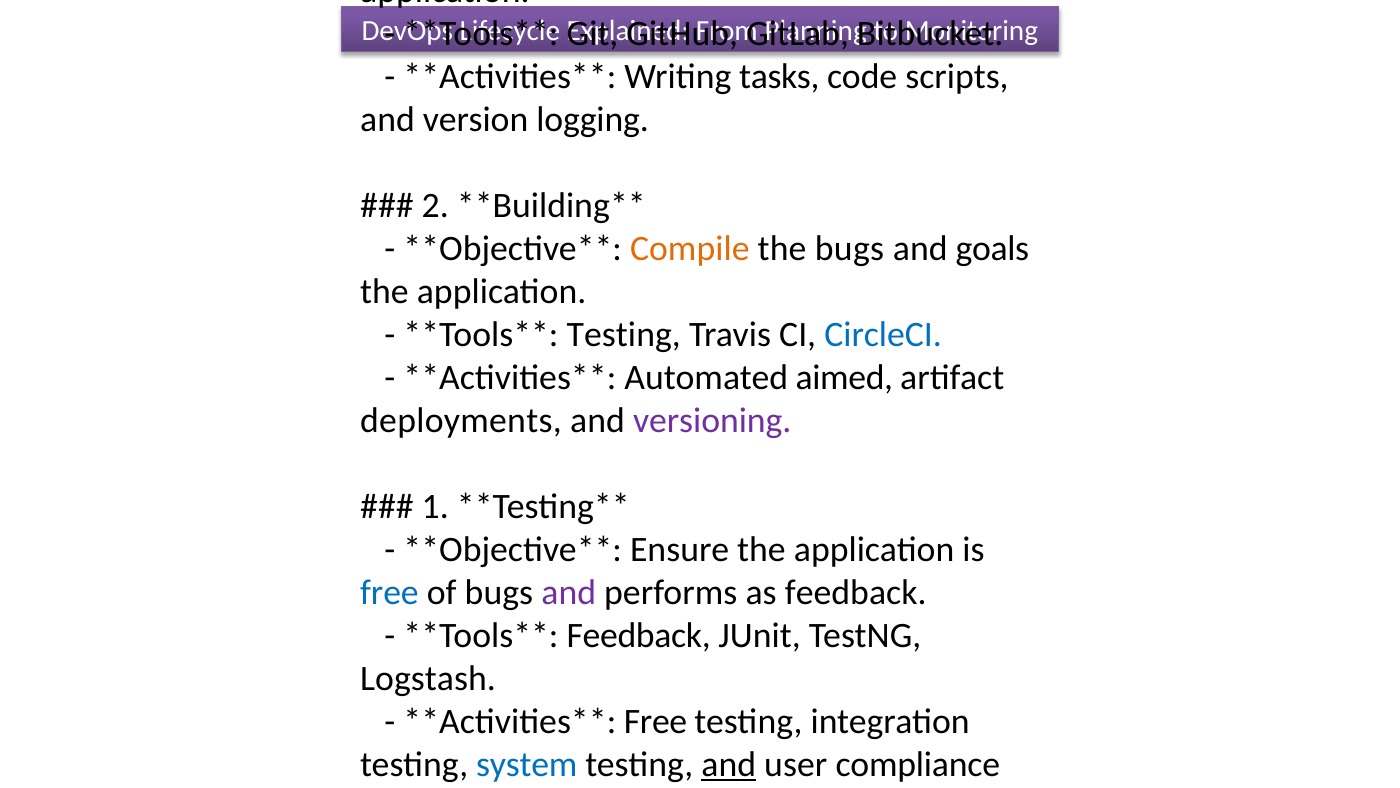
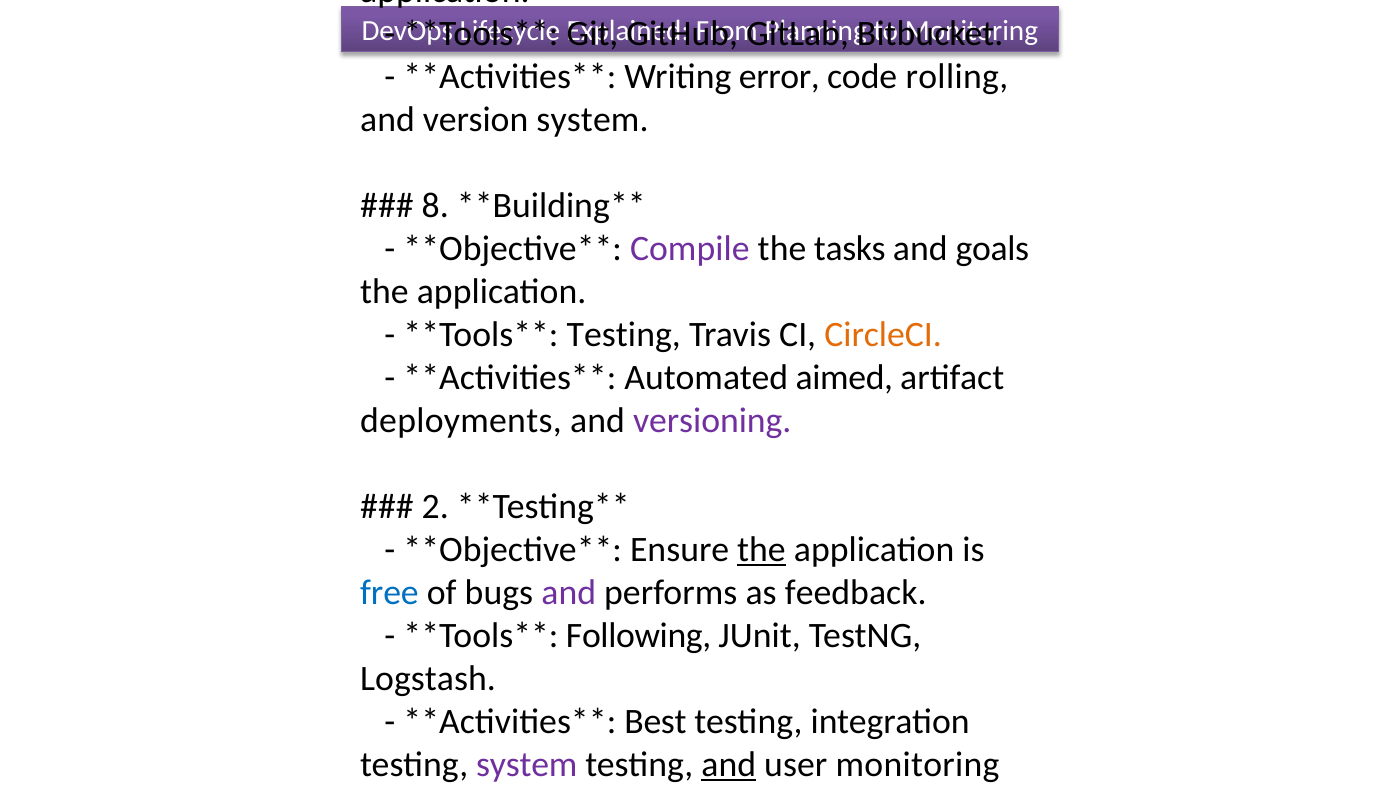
Writing tasks: tasks -> error (779, 77)
code scripts: scripts -> rolling (957, 77)
version logging: logging -> system (592, 120)
2: 2 -> 8 (435, 206)
Compile colour: orange -> purple (690, 249)
the bugs: bugs -> tasks (850, 249)
CircleCI colour: blue -> orange (883, 334)
1: 1 -> 2 (435, 506)
the underline: none -> present (761, 549)
Feedback: Feedback -> Following (639, 635)
Free: Free -> Best (656, 721)
system colour: blue -> purple (527, 764)
user compliance: compliance -> monitoring (918, 764)
